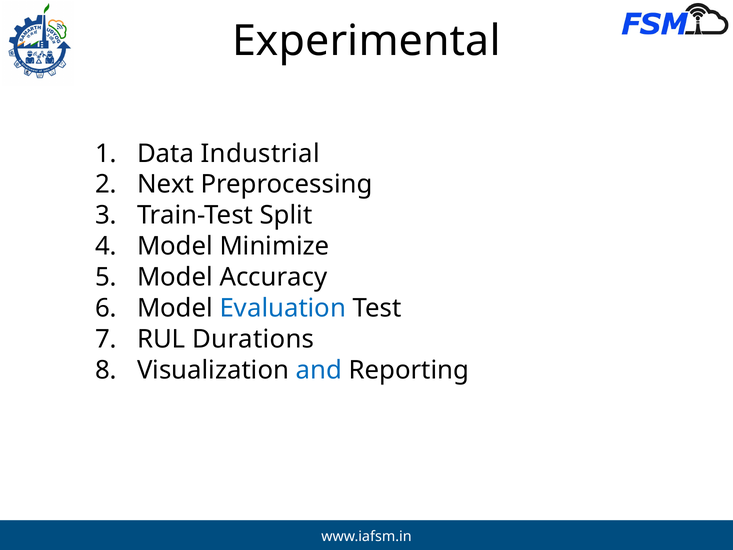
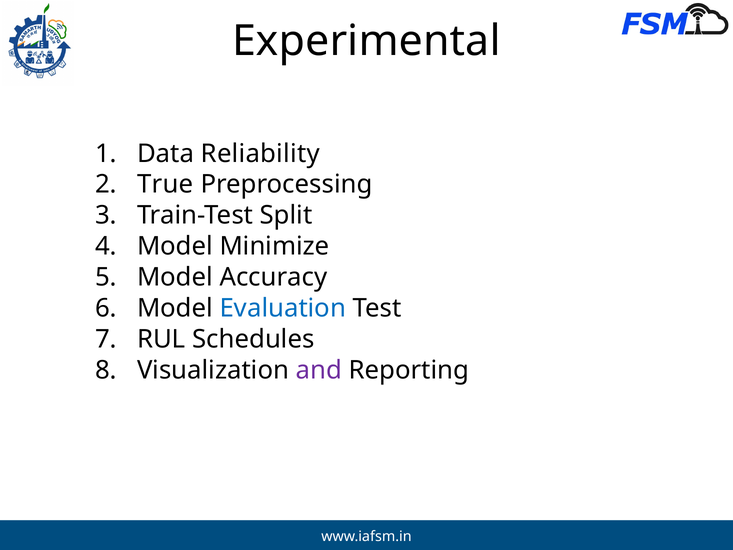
Industrial: Industrial -> Reliability (260, 153)
Next: Next -> True (165, 184)
Durations: Durations -> Schedules (253, 339)
and colour: blue -> purple (319, 370)
